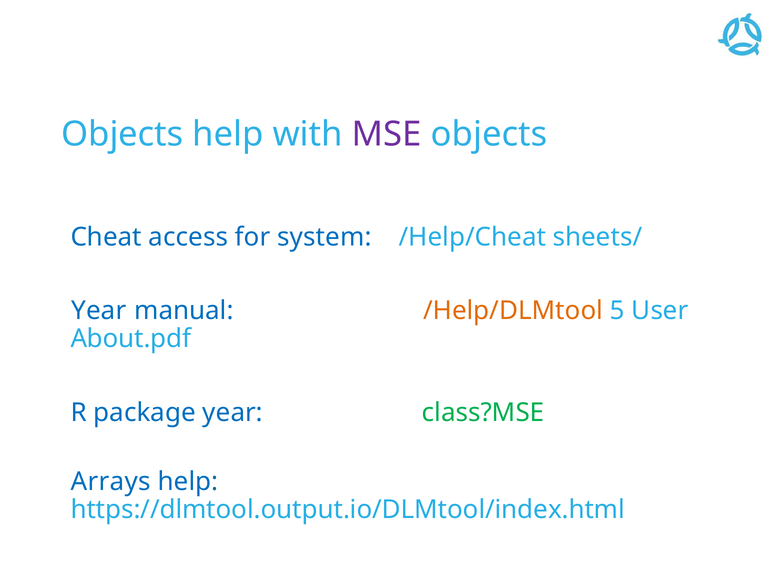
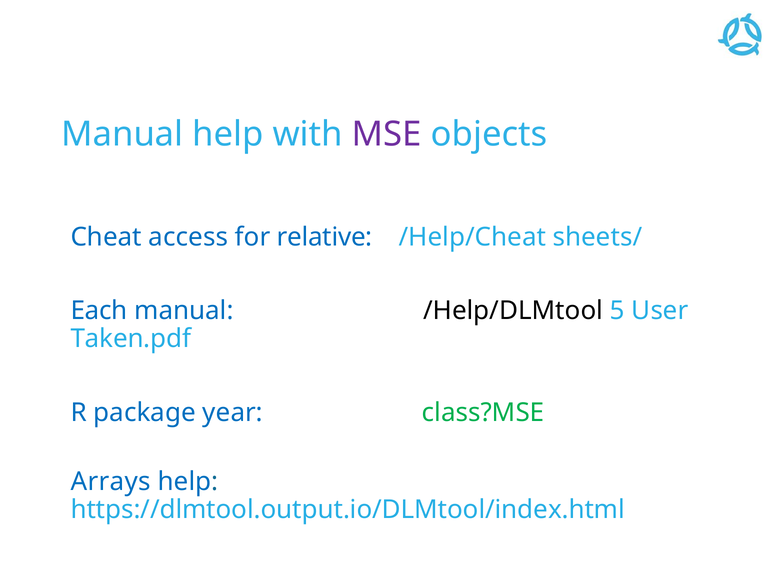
Objects: Objects -> Manual (122, 134)
system: system -> relative (325, 237)
Year: Year -> Each (99, 311)
/Help/DLMtool colour: orange -> black (513, 311)
About.pdf: About.pdf -> Taken.pdf (131, 339)
